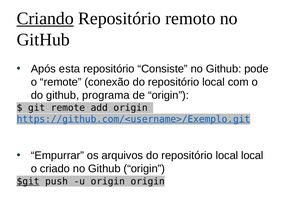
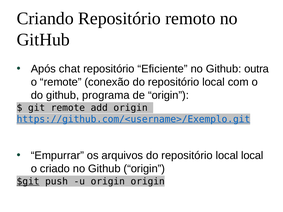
Criando underline: present -> none (45, 18)
esta: esta -> chat (70, 69)
Consiste: Consiste -> Eficiente (163, 69)
pode: pode -> outra (257, 69)
